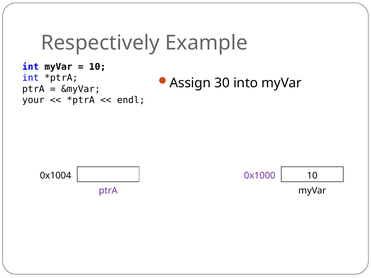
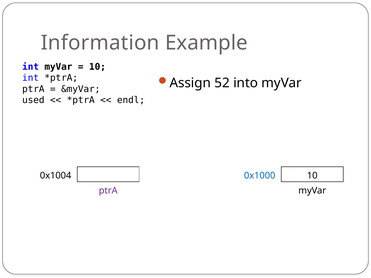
Respectively: Respectively -> Information (100, 43)
30: 30 -> 52 (222, 83)
your: your -> used (33, 100)
0x1000 colour: purple -> blue (260, 176)
